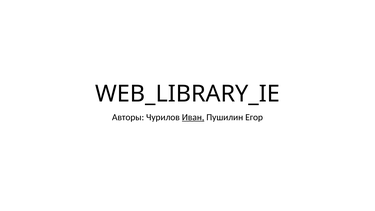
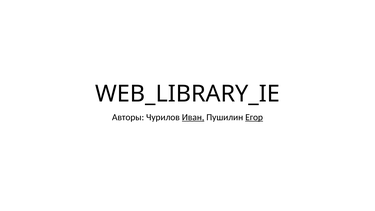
Егор underline: none -> present (254, 117)
